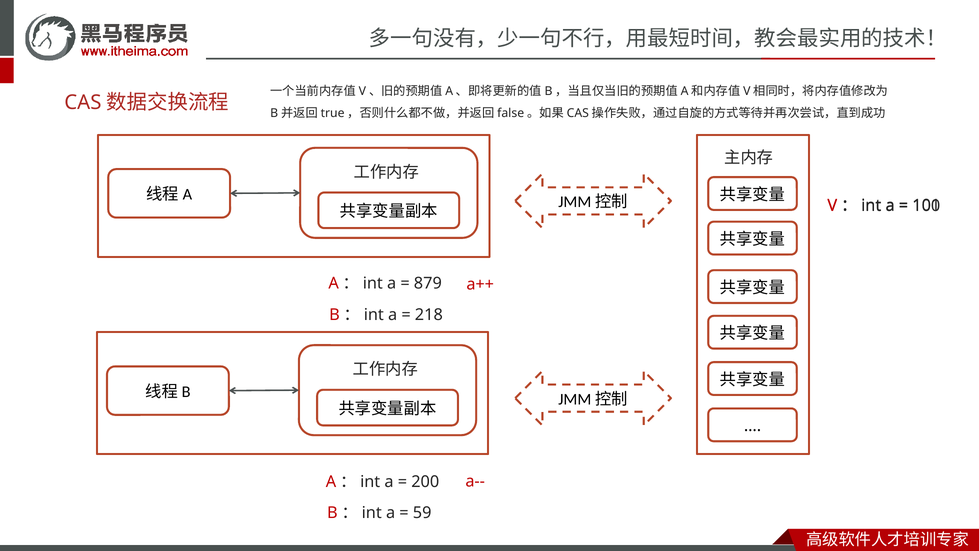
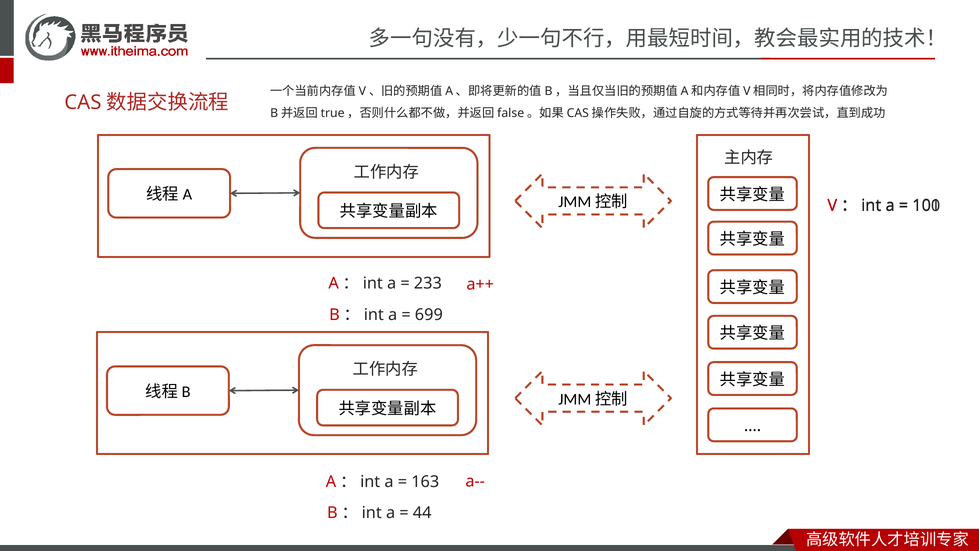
879: 879 -> 233 (428, 283)
218: 218 -> 699 (429, 315)
200: 200 -> 163 (425, 482)
59: 59 -> 44 (422, 513)
